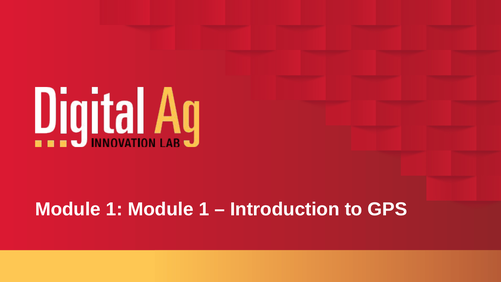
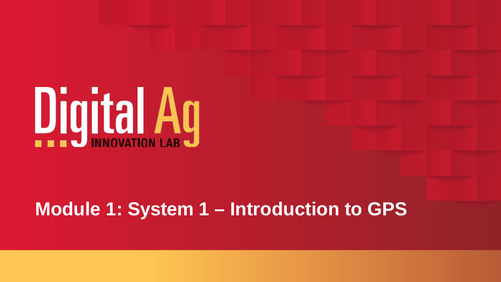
1 Module: Module -> System (161, 209)
